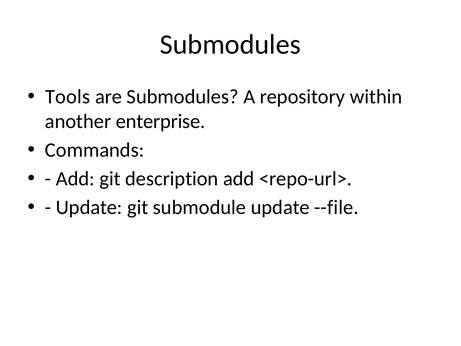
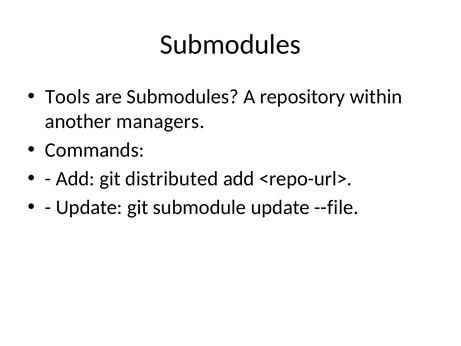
enterprise: enterprise -> managers (160, 121)
description: description -> distributed (172, 179)
